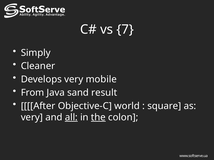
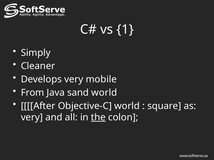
7: 7 -> 1 (125, 30)
sand result: result -> world (104, 93)
all underline: present -> none (71, 118)
